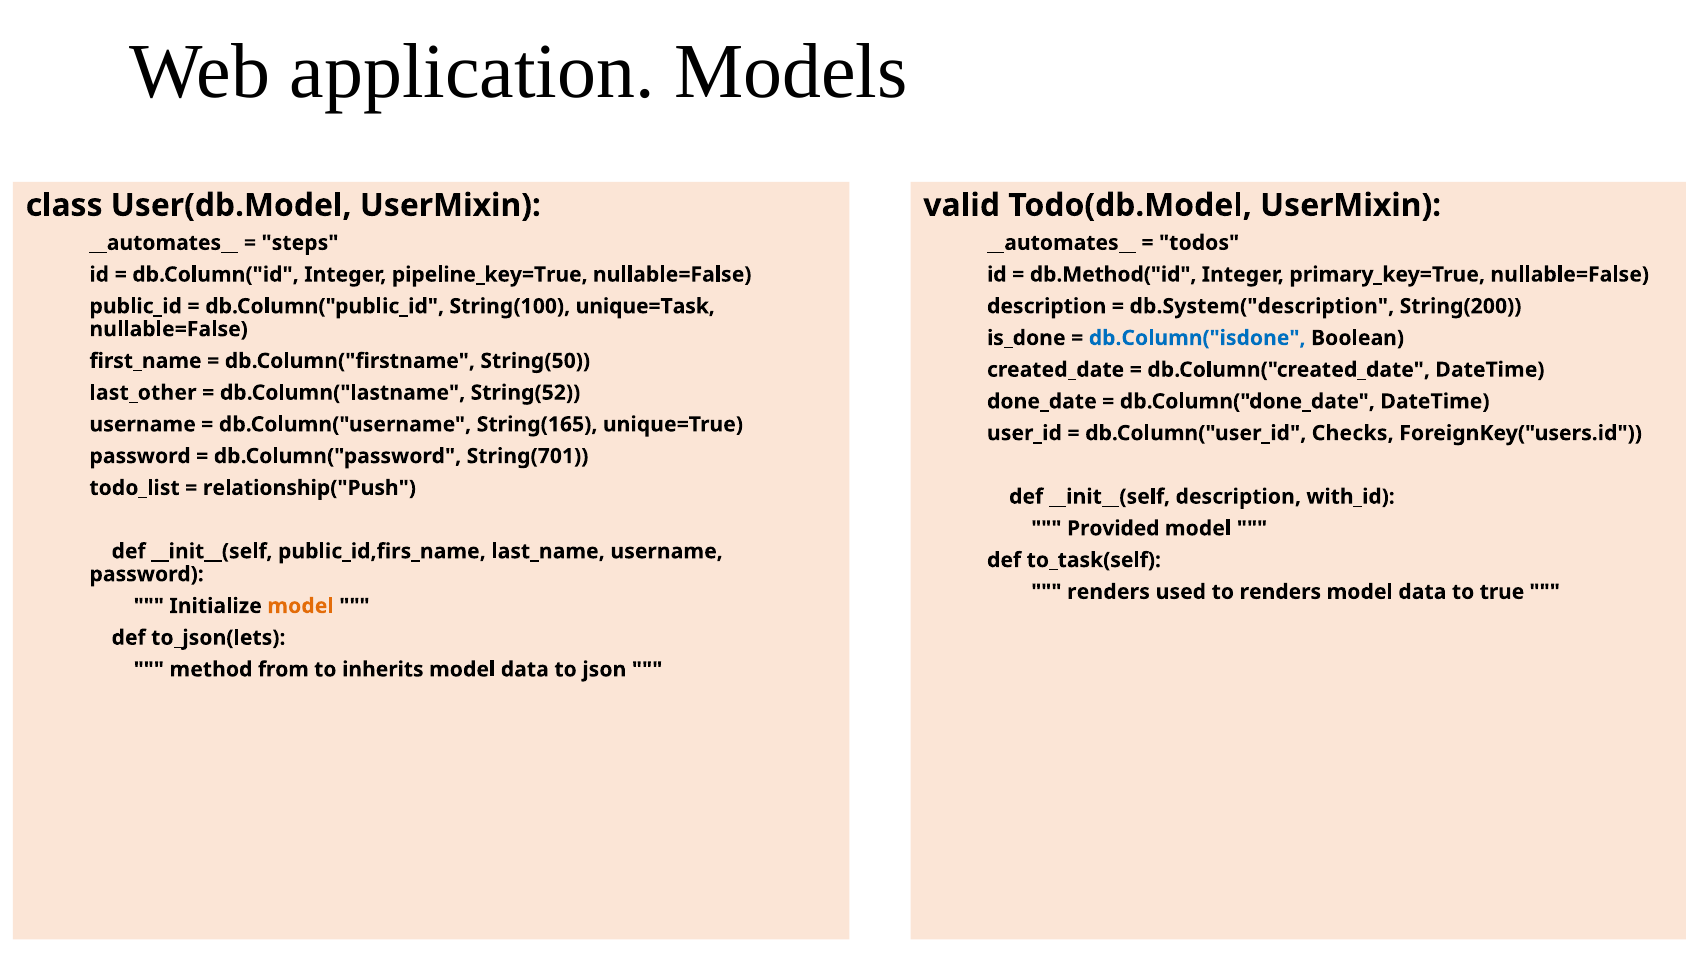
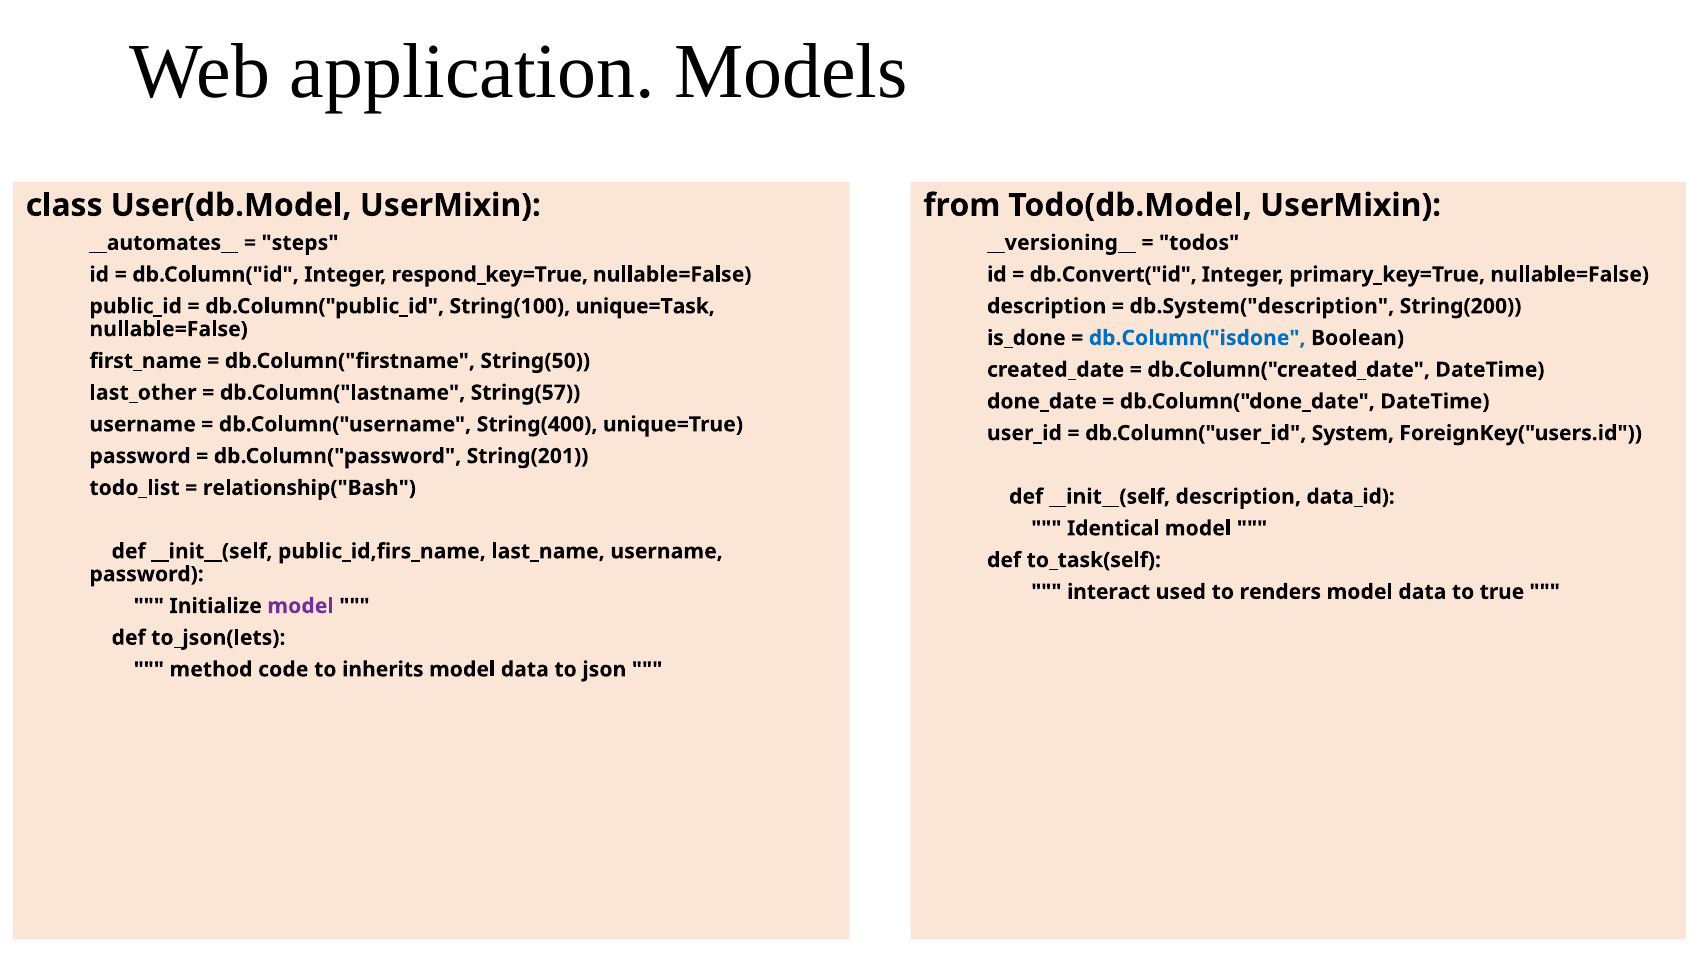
valid: valid -> from (962, 205)
__automates__: __automates__ -> __versioning__ (1061, 243)
pipeline_key=True: pipeline_key=True -> respond_key=True (490, 275)
db.Method("id: db.Method("id -> db.Convert("id (1113, 275)
String(52: String(52 -> String(57 (525, 393)
String(165: String(165 -> String(400 (537, 425)
Checks: Checks -> System (1353, 434)
String(701: String(701 -> String(201 (528, 456)
relationship("Push: relationship("Push -> relationship("Bash (309, 488)
with_id: with_id -> data_id (1351, 497)
Provided: Provided -> Identical (1113, 529)
renders: renders -> interact (1109, 592)
model colour: orange -> purple (301, 606)
from: from -> code (283, 670)
